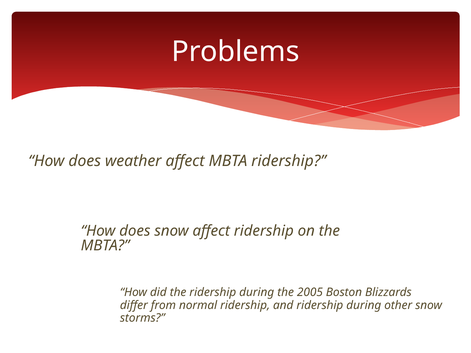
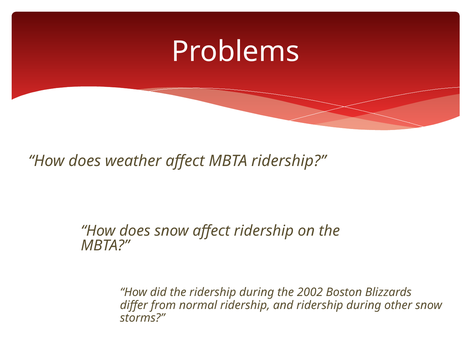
2005: 2005 -> 2002 (310, 293)
